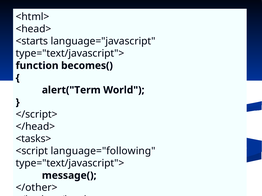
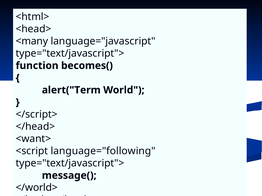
<starts: <starts -> <many (32, 41)
<tasks>: <tasks> -> <want> (33, 139)
</other>: </other> -> </world> (37, 188)
